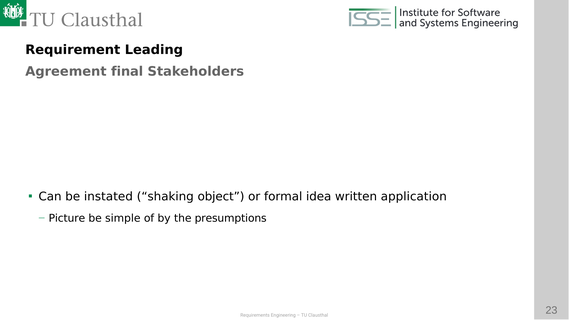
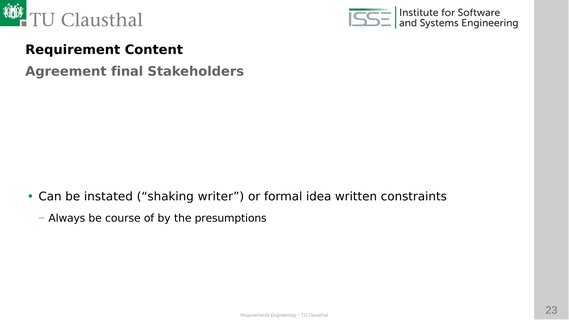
Leading: Leading -> Content (154, 50)
object: object -> writer (221, 197)
application: application -> constraints (414, 197)
Picture: Picture -> Always (67, 218)
simple: simple -> course (123, 218)
